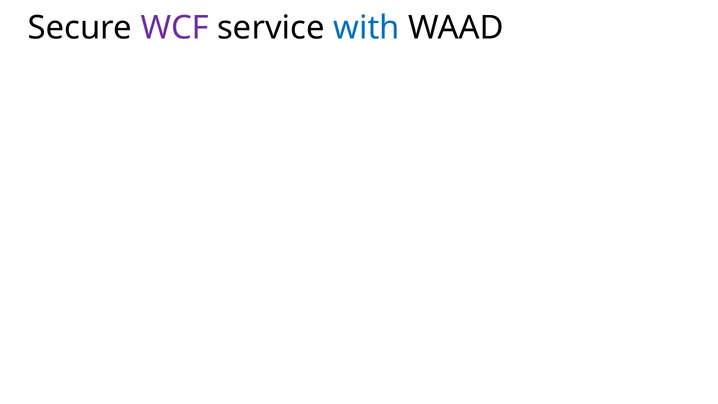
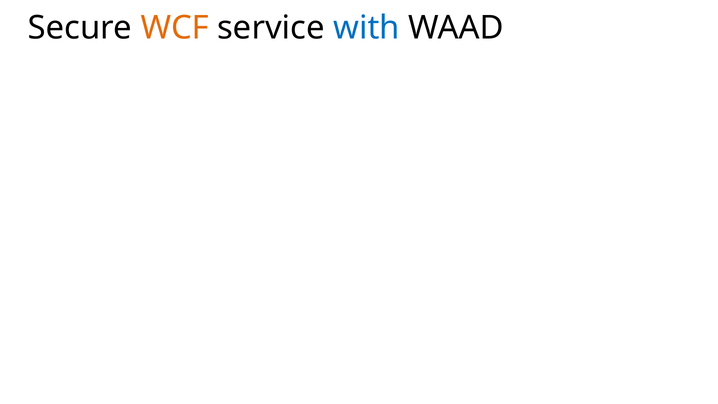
WCF colour: purple -> orange (175, 28)
